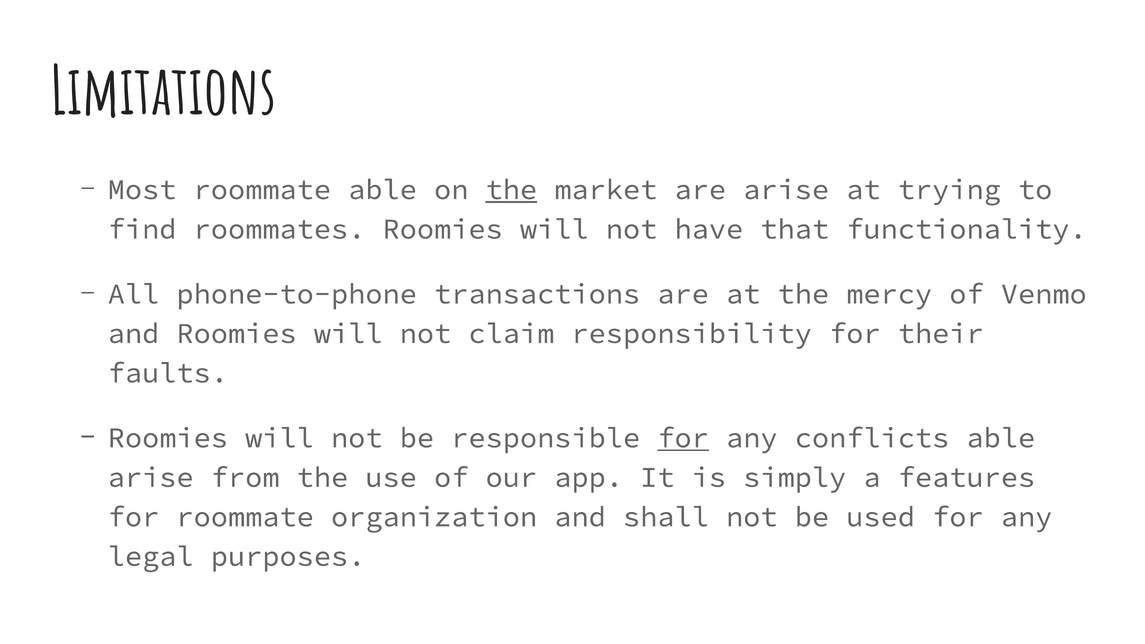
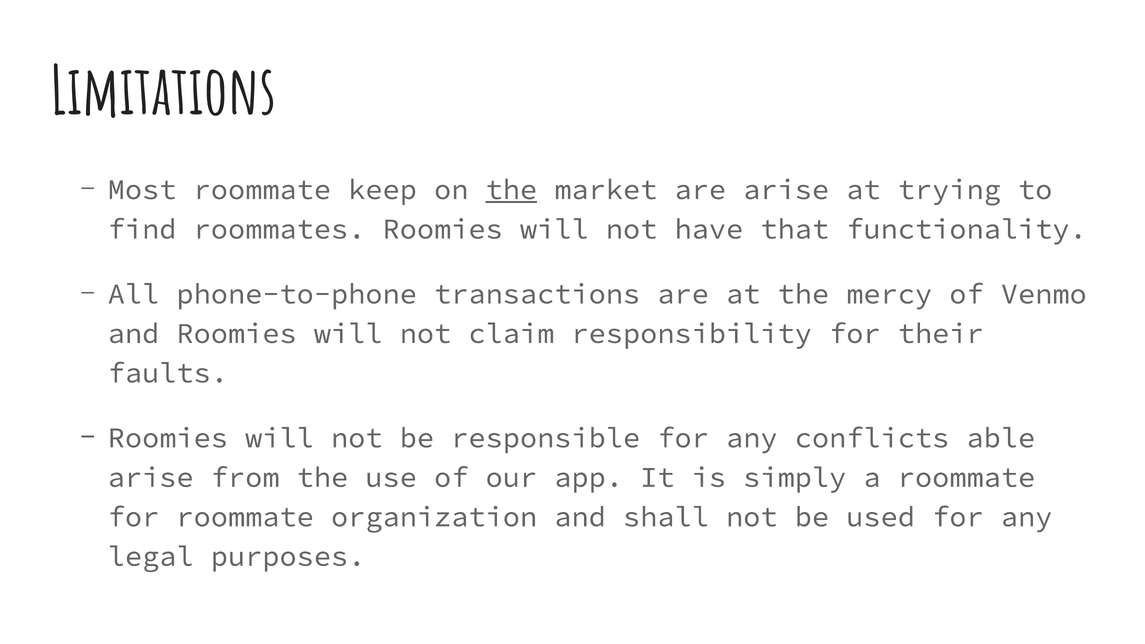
roommate able: able -> keep (383, 190)
for underline: present -> none (683, 438)
a features: features -> roommate (966, 477)
